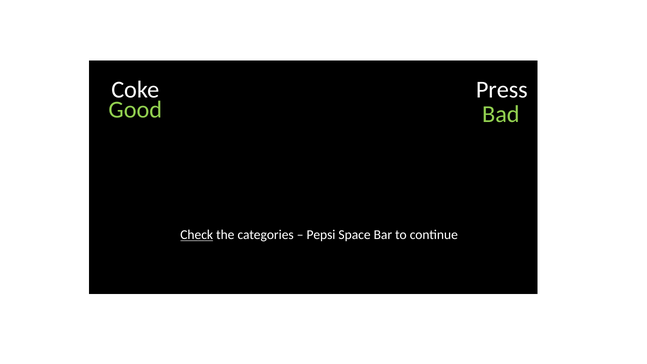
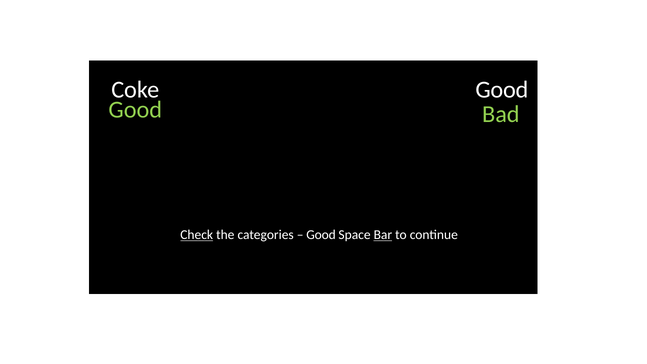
Coke Press: Press -> Good (502, 90)
Pepsi: Pepsi -> Good (321, 235)
Bar underline: none -> present (383, 235)
